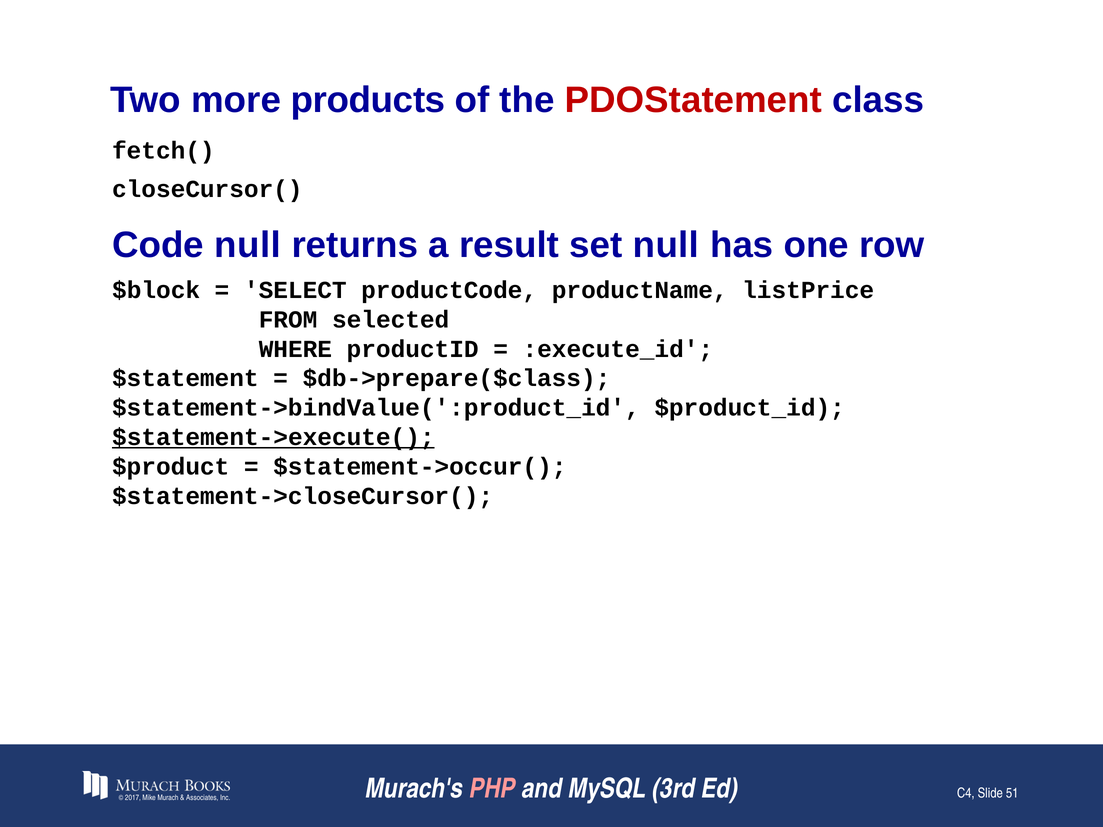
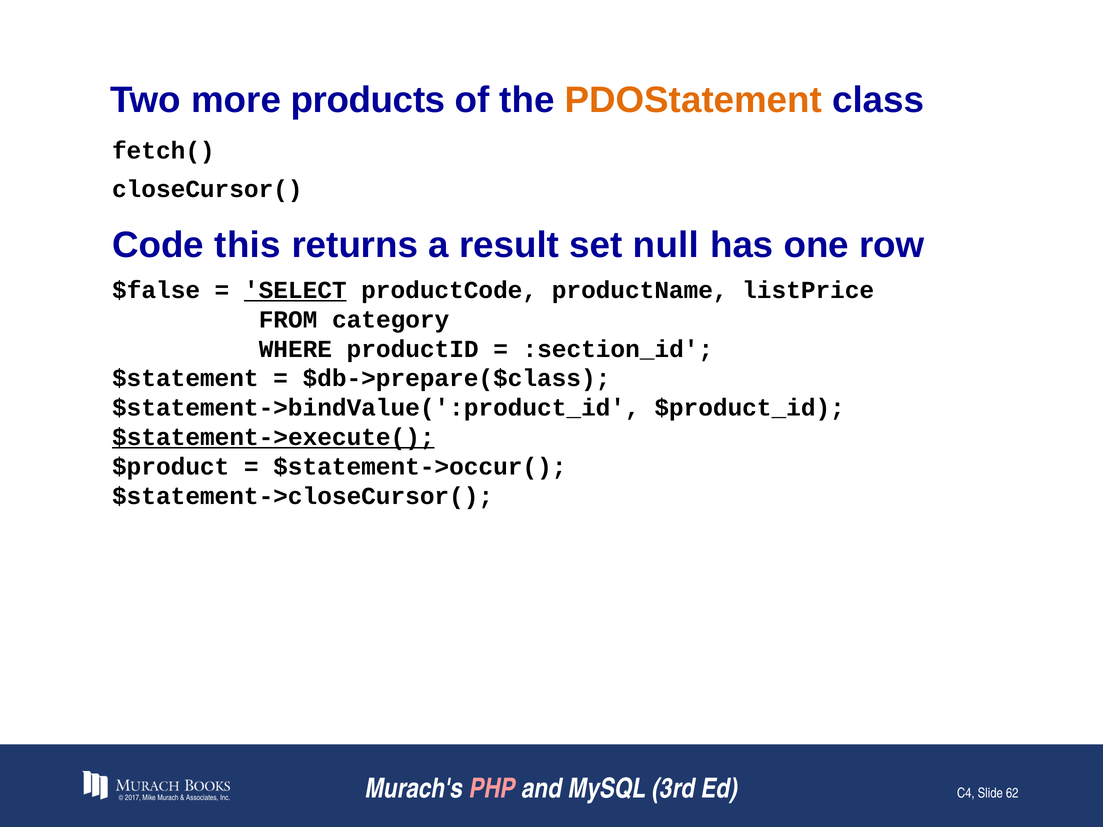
PDOStatement colour: red -> orange (693, 100)
Code null: null -> this (248, 245)
$block: $block -> $false (156, 290)
SELECT underline: none -> present (295, 290)
selected: selected -> category (391, 320)
:execute_id: :execute_id -> :section_id (618, 349)
51: 51 -> 62 (1012, 794)
